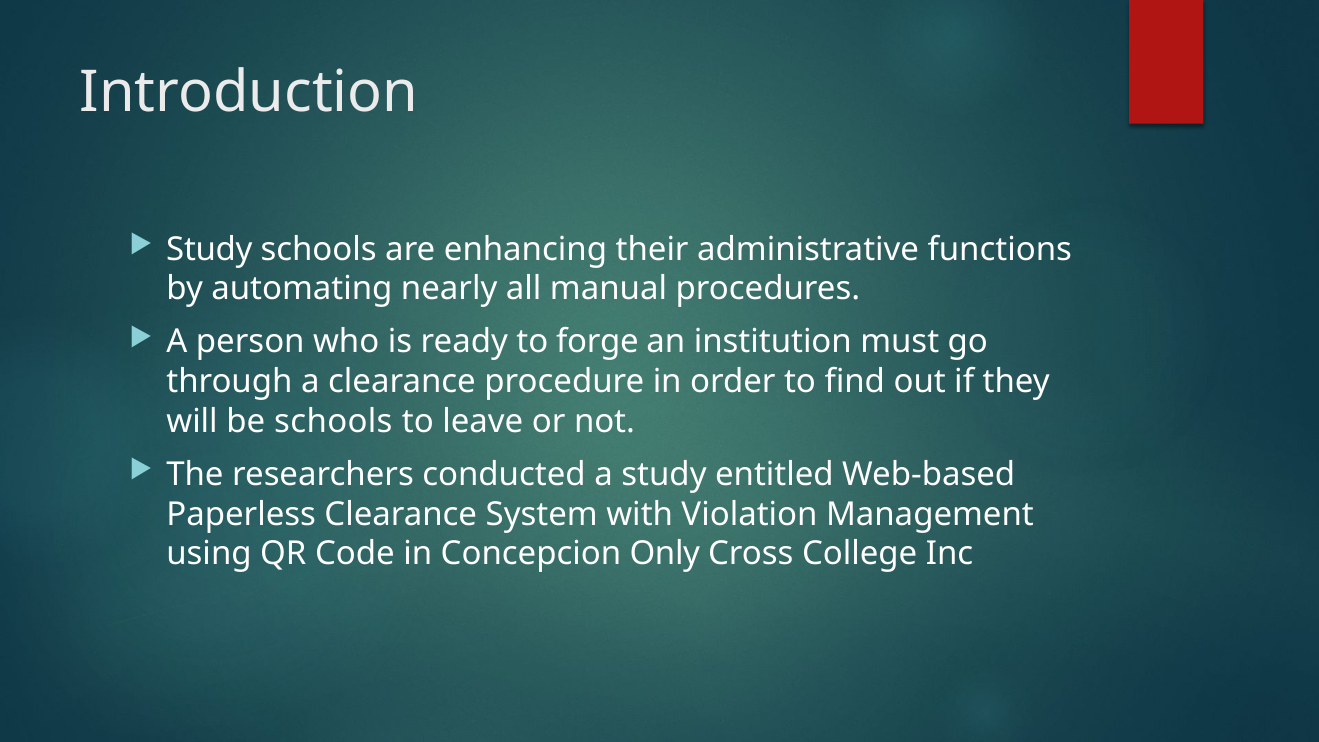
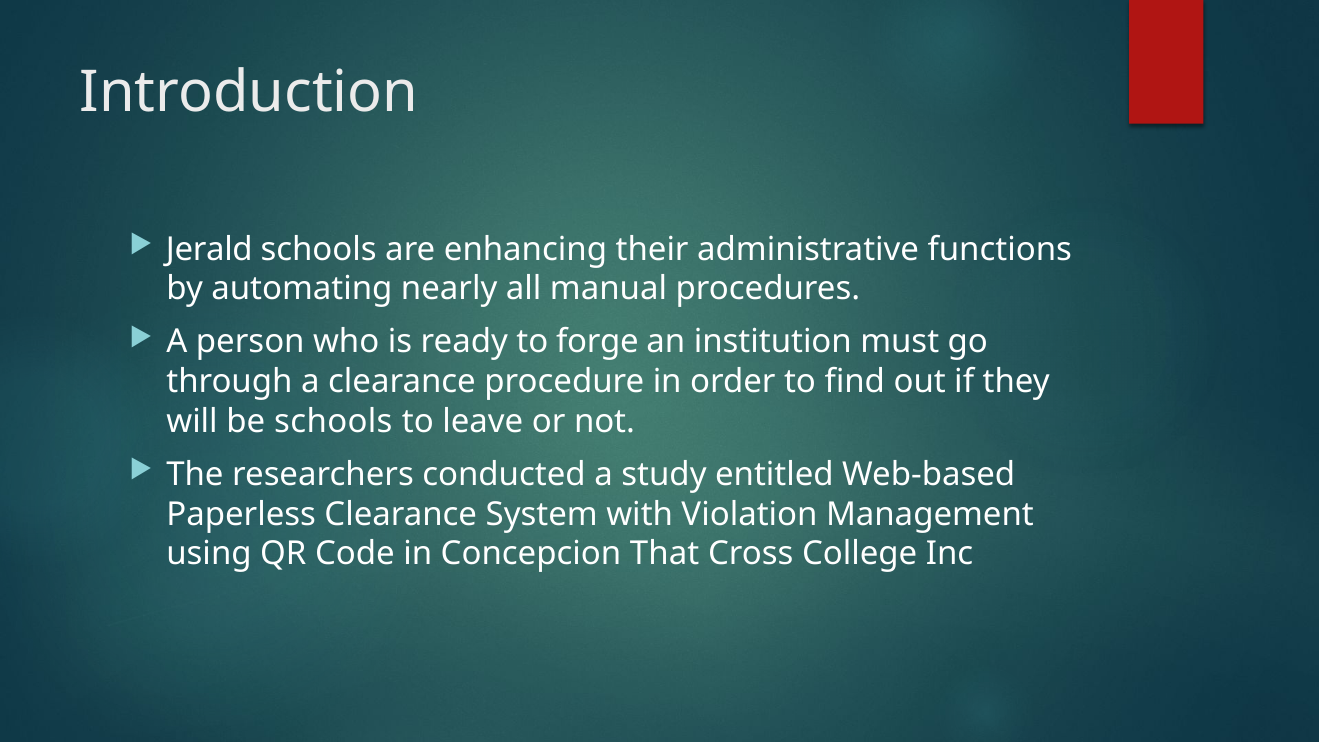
Study: Study -> Jerald (209, 249)
Only: Only -> That (665, 554)
